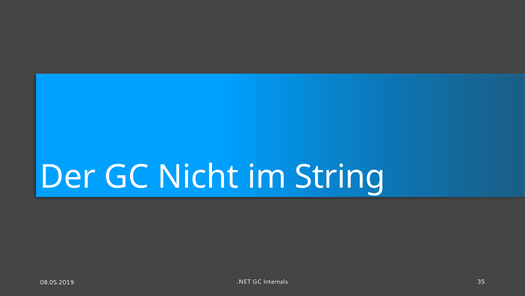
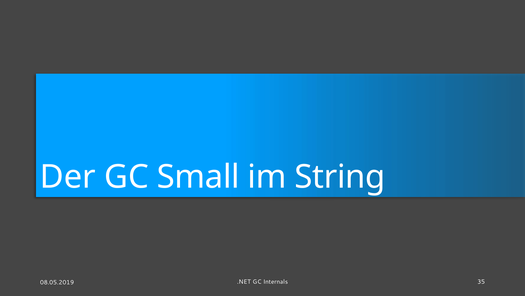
Nicht: Nicht -> Small (198, 177)
